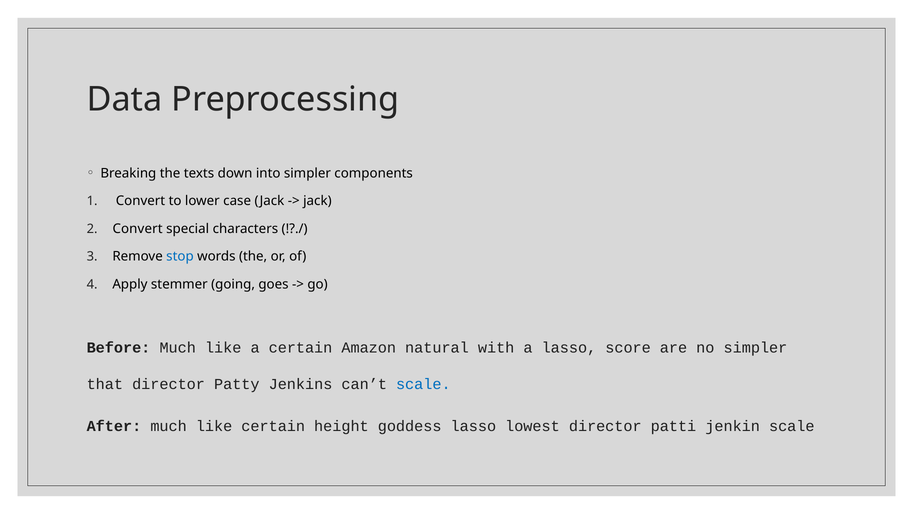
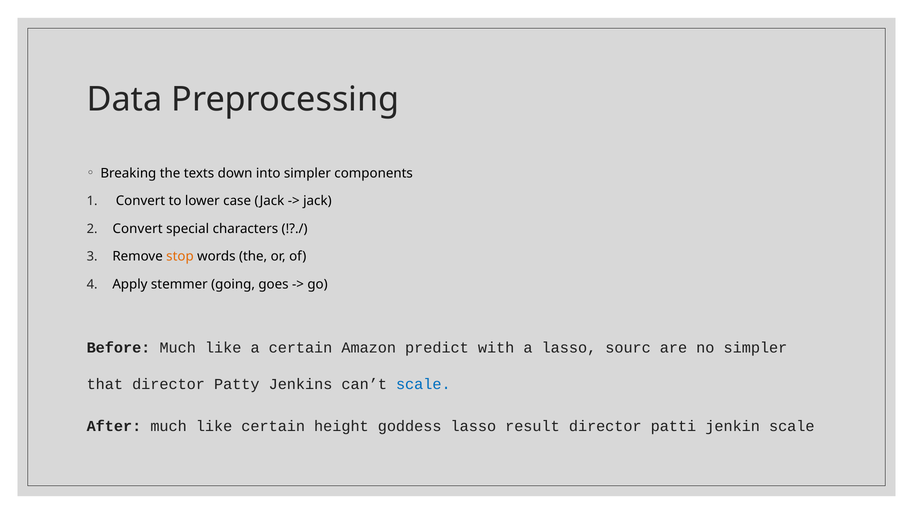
stop colour: blue -> orange (180, 256)
natural: natural -> predict (437, 347)
score: score -> sourc (628, 347)
lowest: lowest -> result (532, 426)
